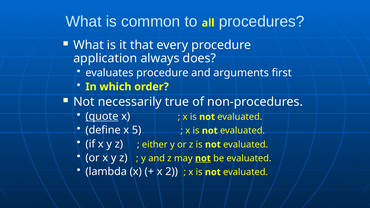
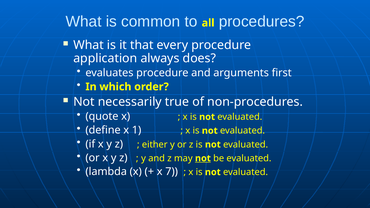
quote underline: present -> none (102, 116)
5: 5 -> 1 (137, 130)
2: 2 -> 7 (172, 172)
